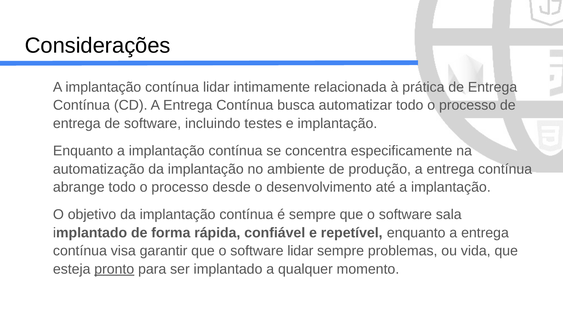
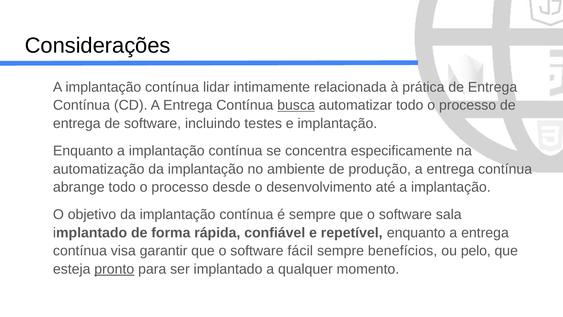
busca underline: none -> present (296, 105)
software lidar: lidar -> fácil (300, 251)
problemas: problemas -> benefícios (403, 251)
vida: vida -> pelo (476, 251)
